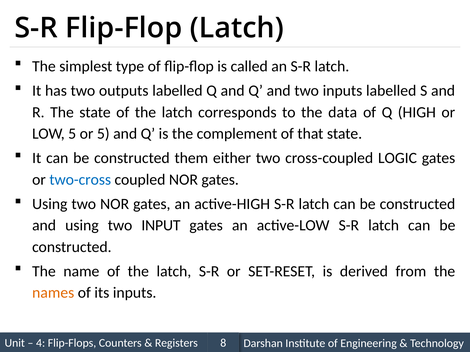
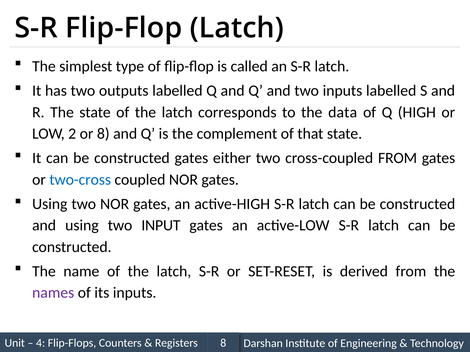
LOW 5: 5 -> 2 (72, 134)
or 5: 5 -> 8 (103, 134)
constructed them: them -> gates (191, 158)
cross-coupled LOGIC: LOGIC -> FROM (398, 158)
names colour: orange -> purple (53, 293)
